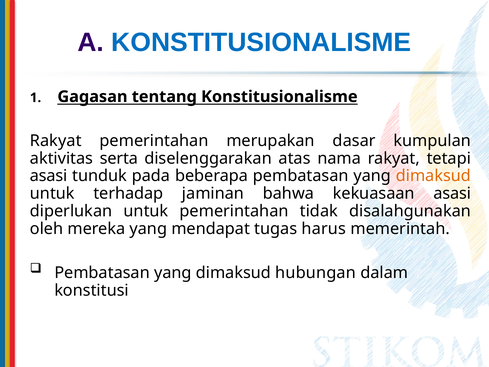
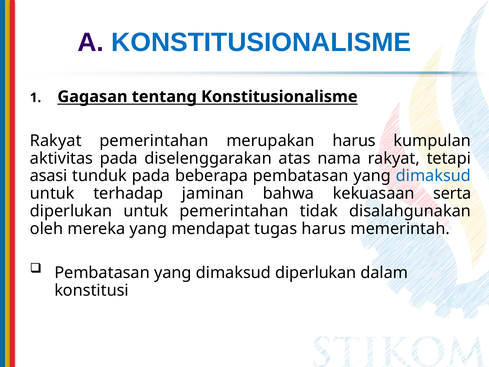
merupakan dasar: dasar -> harus (354, 141)
aktivitas serta: serta -> pada (119, 158)
dimaksud colour: orange -> blue (433, 176)
kekuasaan asasi: asasi -> serta (452, 193)
dimaksud hubungan: hubungan -> diperlukan (316, 273)
